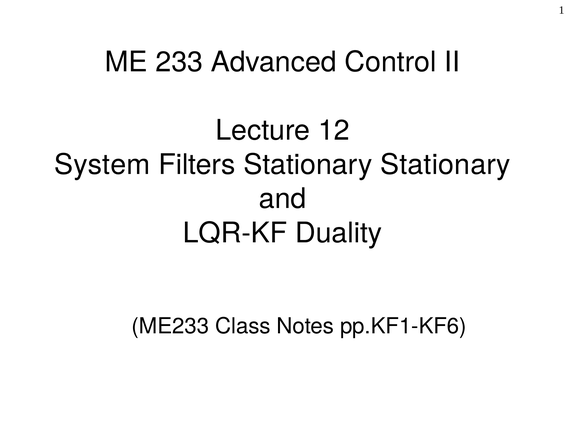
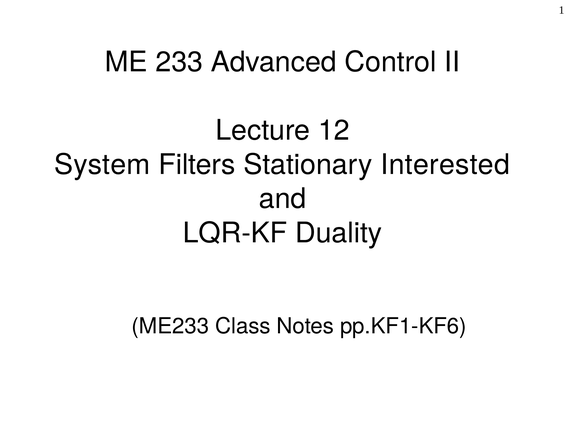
Stationary Stationary: Stationary -> Interested (445, 165)
